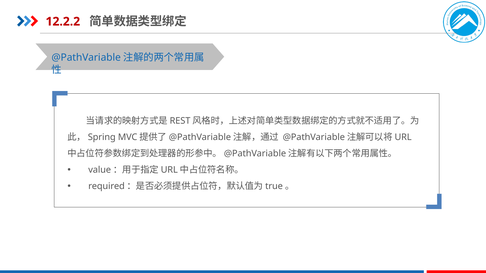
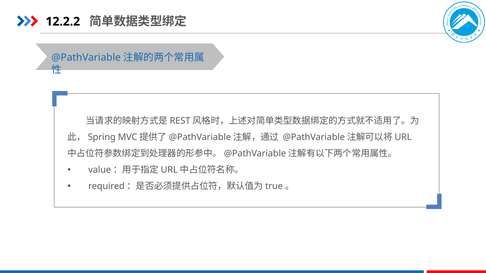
12.2.2 colour: red -> black (63, 22)
